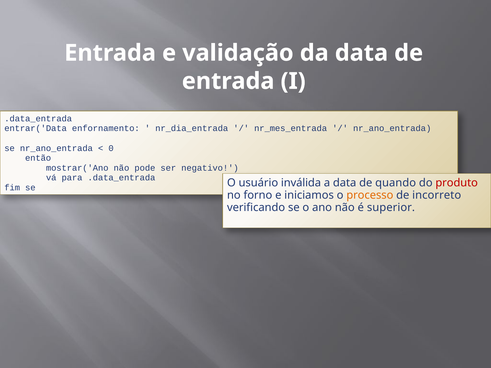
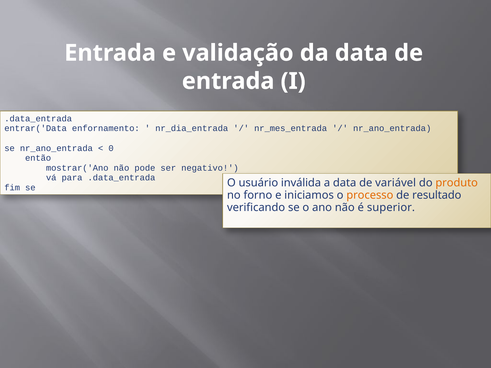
quando: quando -> variável (396, 183)
produto colour: red -> orange (457, 183)
incorreto: incorreto -> resultado (437, 195)
